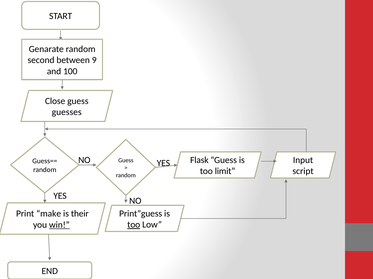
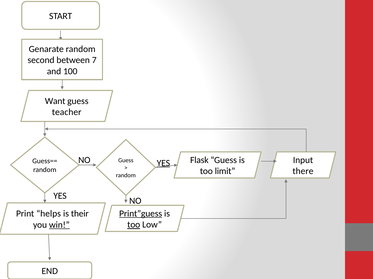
9: 9 -> 7 (94, 60)
Close: Close -> Want (55, 101)
guesses: guesses -> teacher (67, 112)
YES underline: none -> present (163, 163)
script: script -> there (303, 172)
Print”guess underline: none -> present (141, 214)
make: make -> helps (49, 214)
